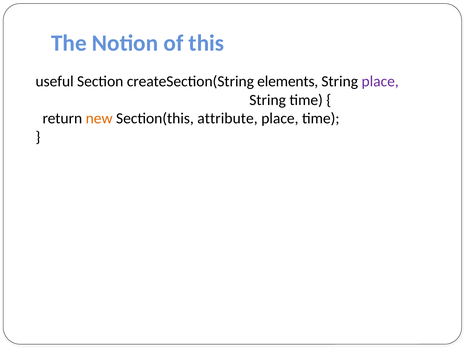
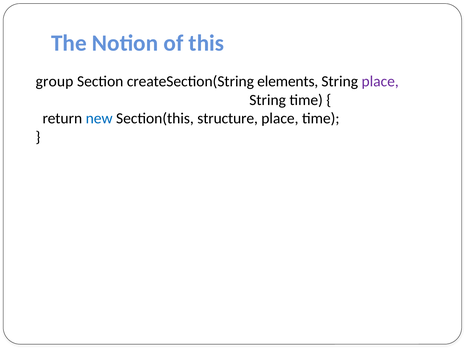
useful: useful -> group (55, 81)
new colour: orange -> blue (99, 118)
attribute: attribute -> structure (228, 118)
